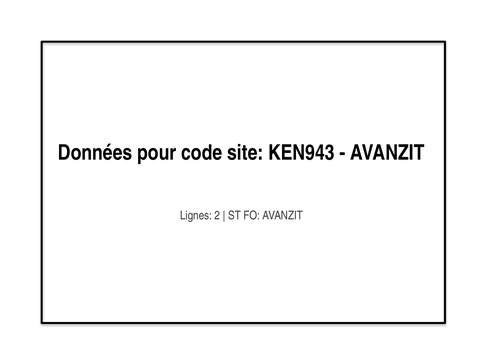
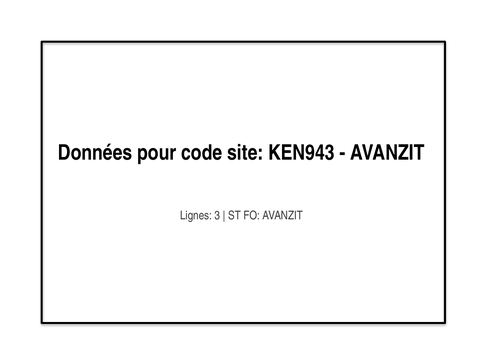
2: 2 -> 3 (217, 216)
